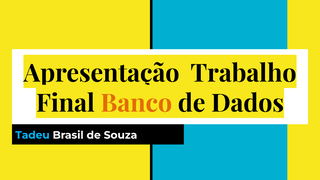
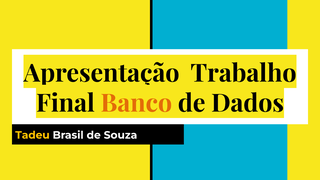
Tadeu colour: light blue -> yellow (32, 135)
